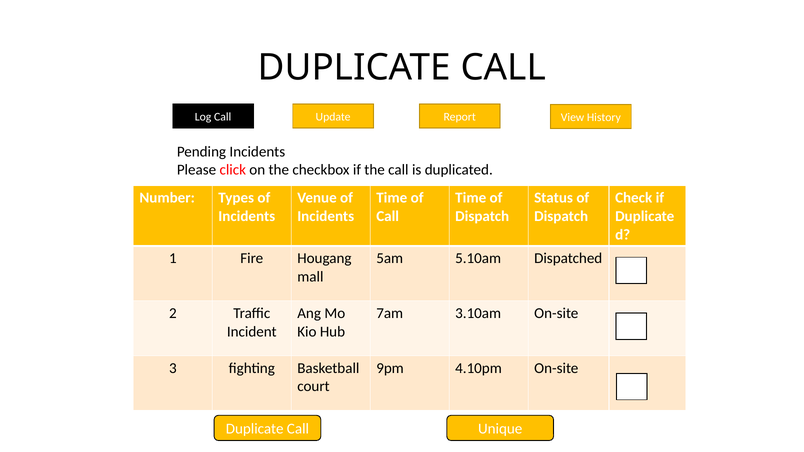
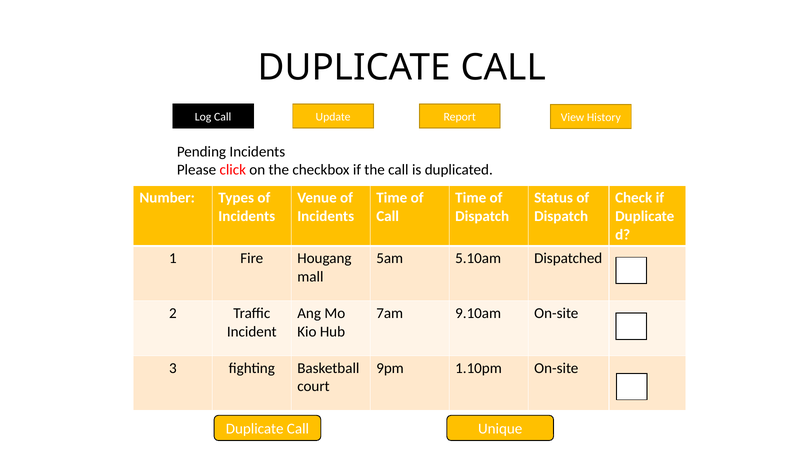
3.10am: 3.10am -> 9.10am (478, 313)
4.10pm: 4.10pm -> 1.10pm (479, 368)
